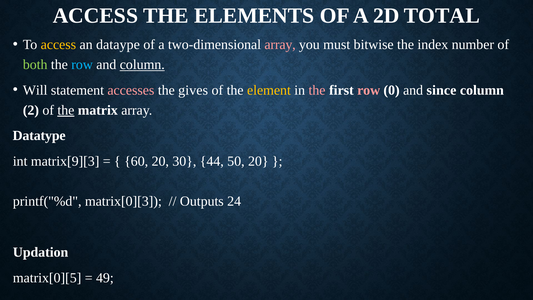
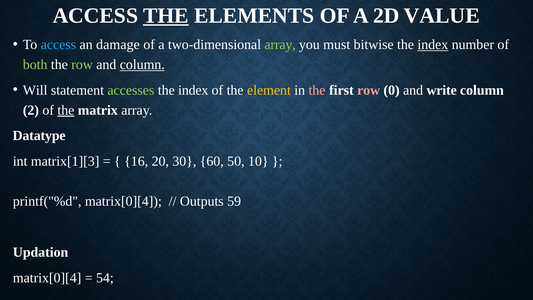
THE underline: none -> present (166, 16)
TOTAL: TOTAL -> VALUE (442, 16)
access colour: yellow -> light blue (58, 45)
dataype: dataype -> damage (118, 45)
array colour: pink -> light green (280, 45)
index underline: none -> present (433, 45)
row colour: light blue -> light green (82, 65)
accesses colour: pink -> light green (131, 90)
gives: gives -> index (193, 90)
since: since -> write (442, 90)
matrix[9][3: matrix[9][3 -> matrix[1][3 (65, 161)
60: 60 -> 16 (136, 161)
44: 44 -> 60 (212, 161)
50 20: 20 -> 10 (258, 161)
printf("%d matrix[0][3: matrix[0][3 -> matrix[0][4 (123, 201)
24: 24 -> 59 (234, 201)
matrix[0][5: matrix[0][5 -> matrix[0][4 (47, 278)
49: 49 -> 54 (105, 278)
